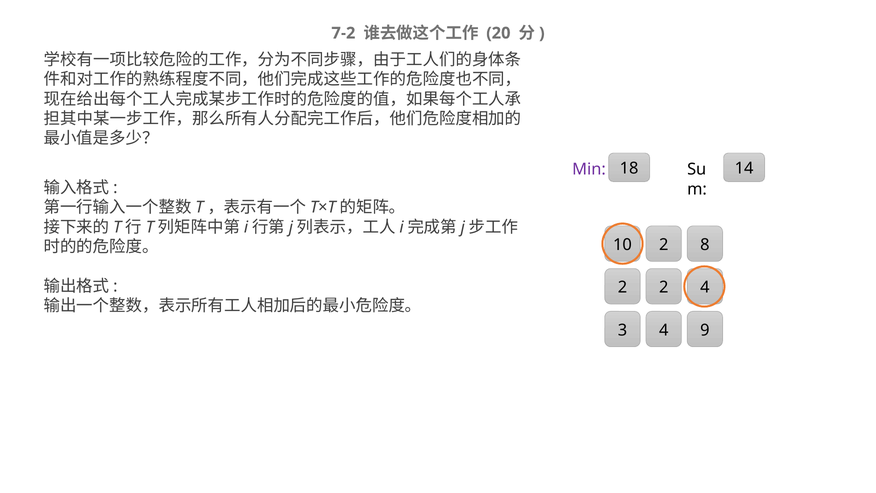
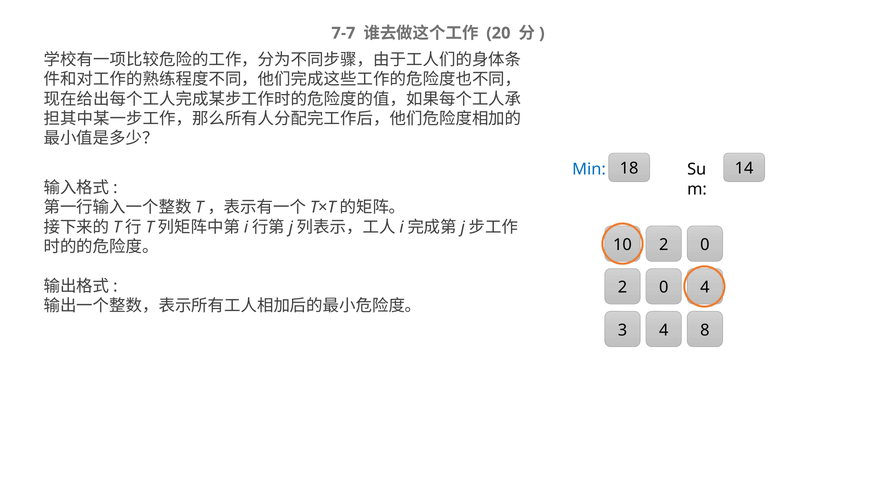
7-2: 7-2 -> 7-7 (343, 33)
Min colour: purple -> blue (589, 169)
10 2 8: 8 -> 0 (705, 245)
2: 2 -> 0 (664, 287)
9: 9 -> 8 (705, 330)
